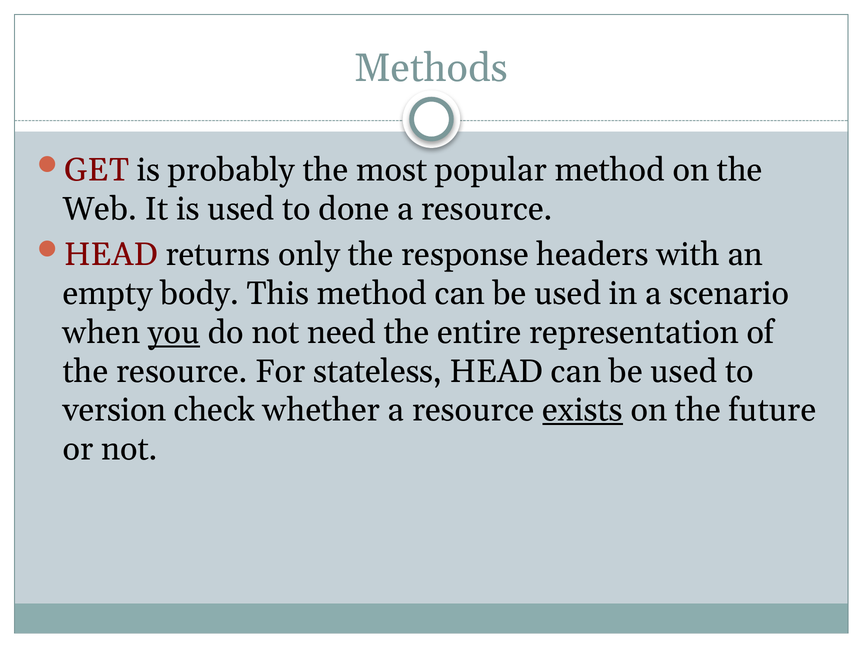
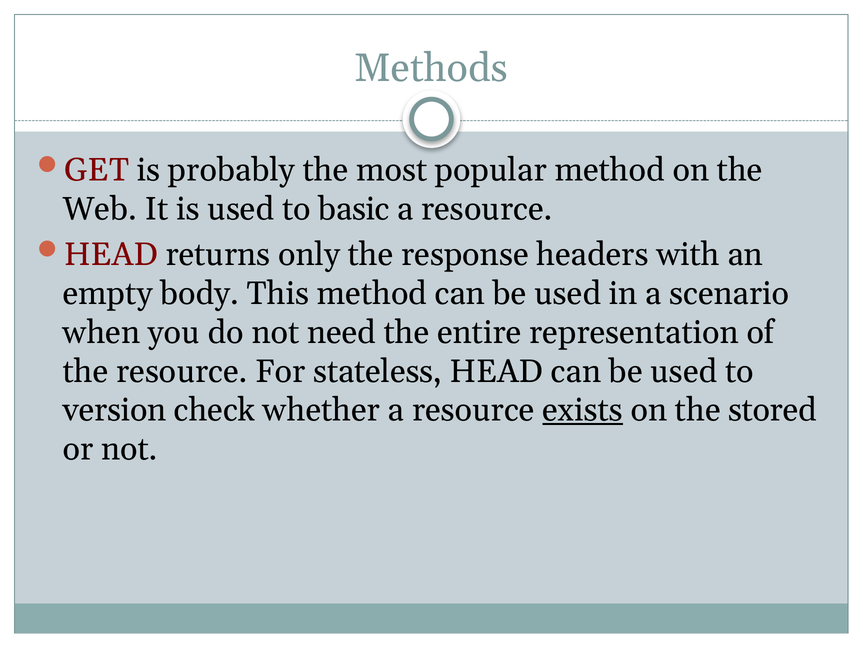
done: done -> basic (354, 209)
you underline: present -> none (174, 332)
future: future -> stored (772, 410)
